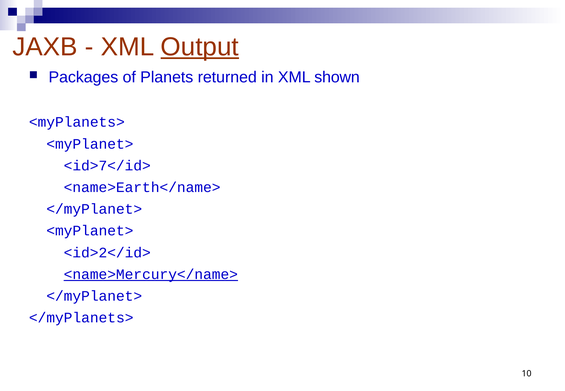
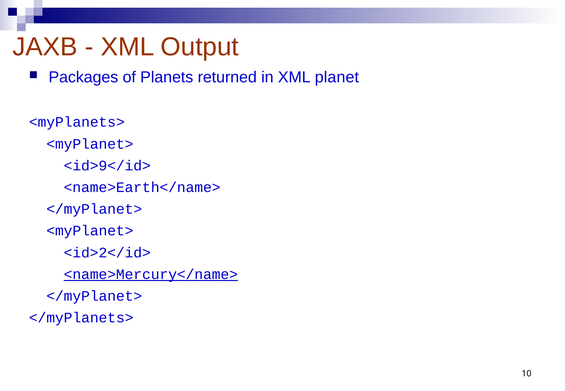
Output underline: present -> none (200, 47)
shown: shown -> planet (337, 77)
<id>7</id>: <id>7</id> -> <id>9</id> (107, 166)
